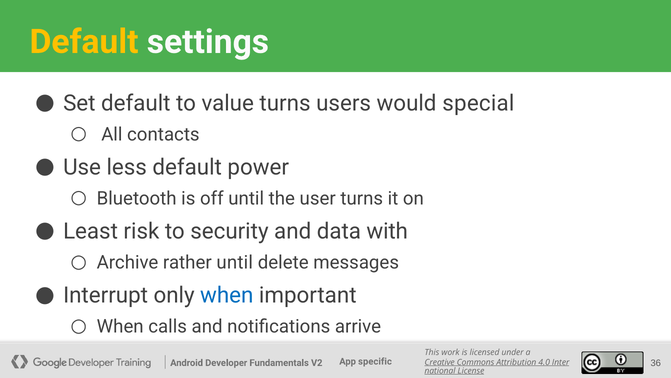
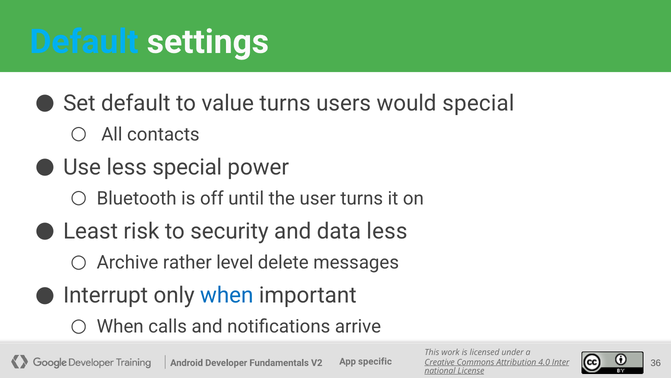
Default colour: yellow -> light blue (84, 42)
less default: default -> special (187, 167)
data with: with -> less (387, 231)
rather until: until -> level (235, 262)
